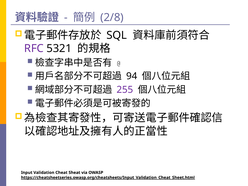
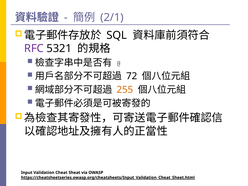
2/8: 2/8 -> 2/1 (112, 18)
94: 94 -> 72 (132, 76)
255 colour: purple -> orange (125, 90)
